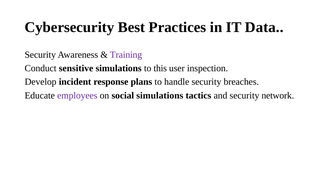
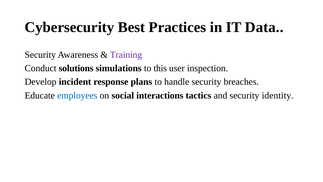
sensitive: sensitive -> solutions (76, 68)
employees colour: purple -> blue (77, 95)
social simulations: simulations -> interactions (160, 95)
network: network -> identity (278, 95)
